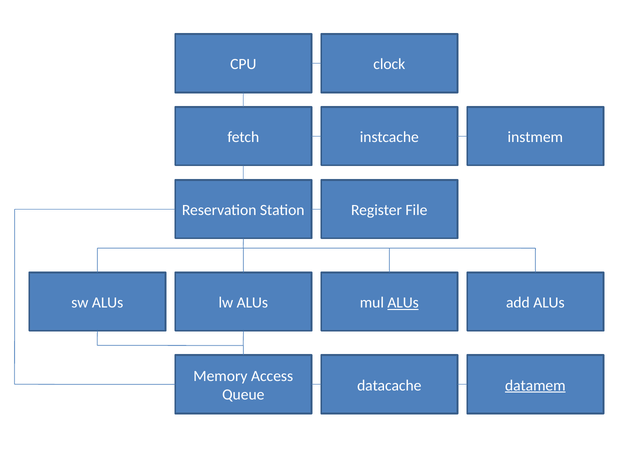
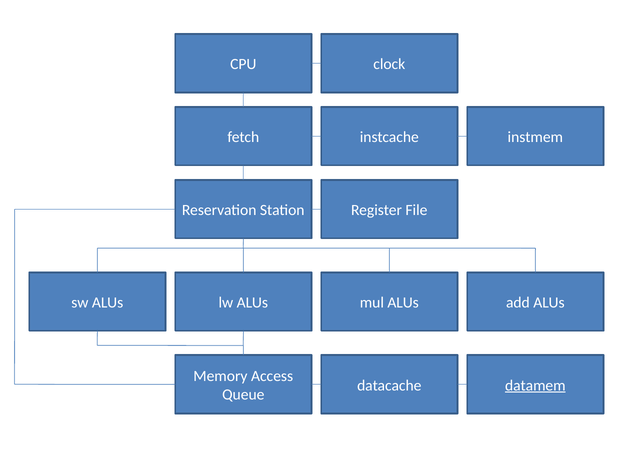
ALUs underline: present -> none (403, 303)
